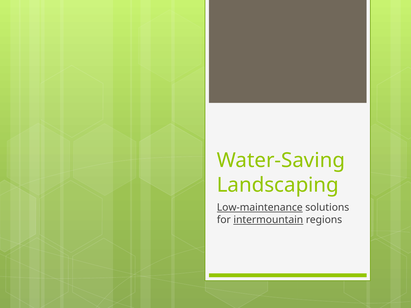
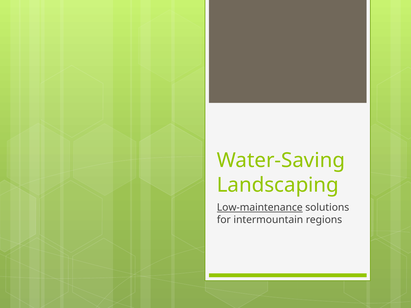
intermountain underline: present -> none (268, 220)
